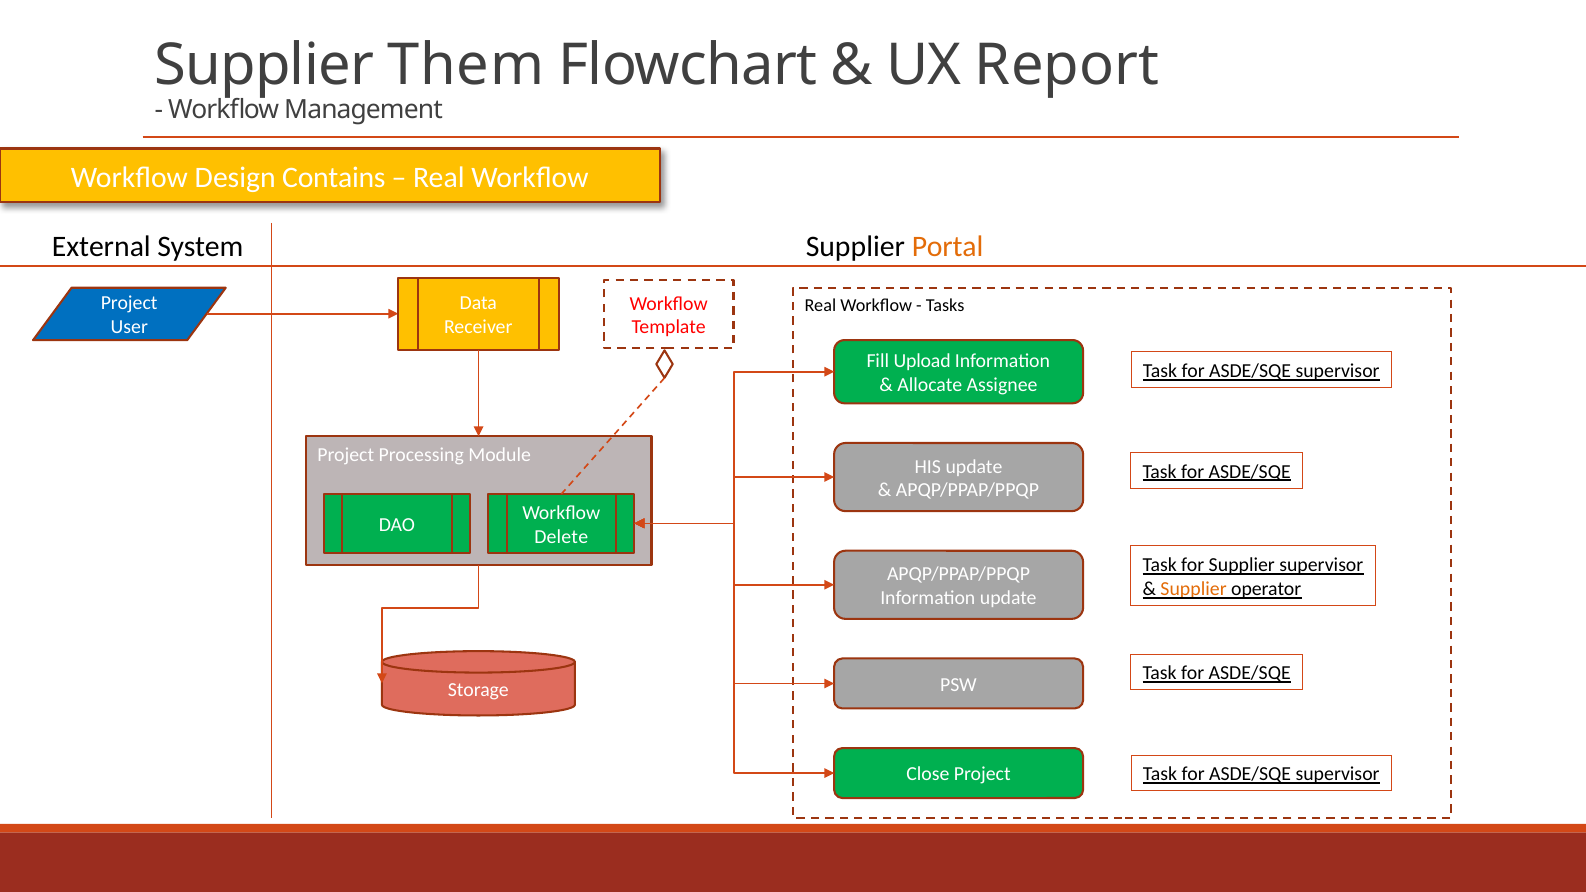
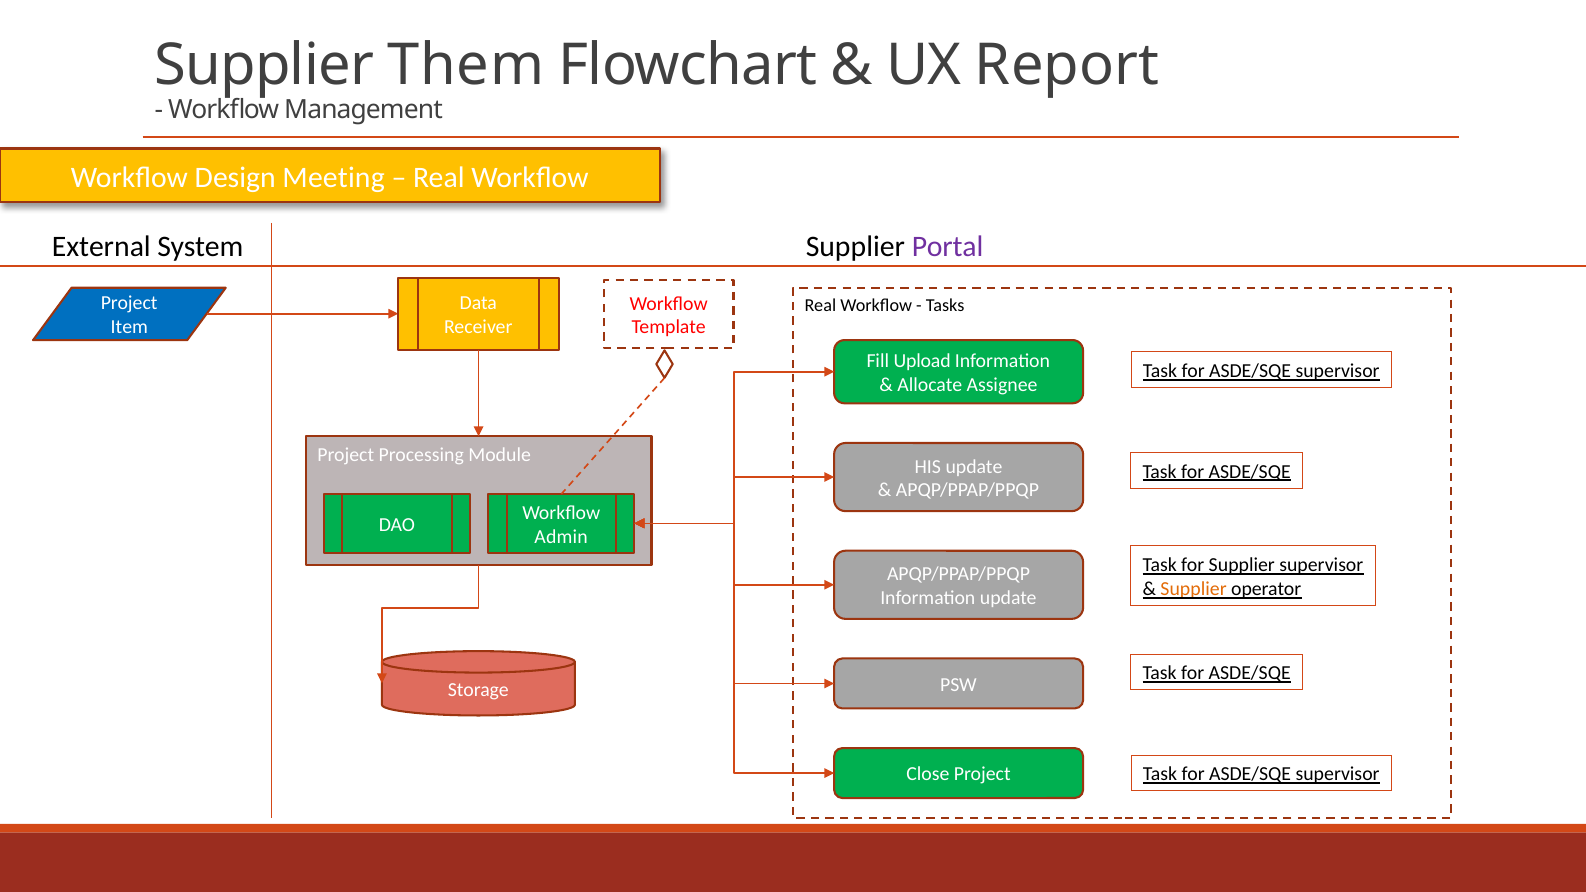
Contains: Contains -> Meeting (334, 178)
Portal colour: orange -> purple (948, 247)
User: User -> Item (129, 327)
Delete: Delete -> Admin (561, 537)
